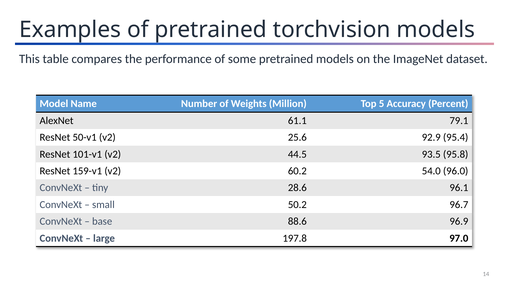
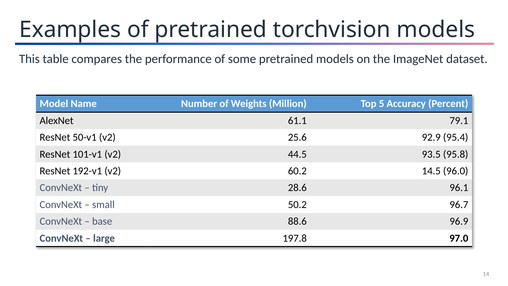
159-v1: 159-v1 -> 192-v1 (87, 171)
54.0: 54.0 -> 14.5 (431, 171)
